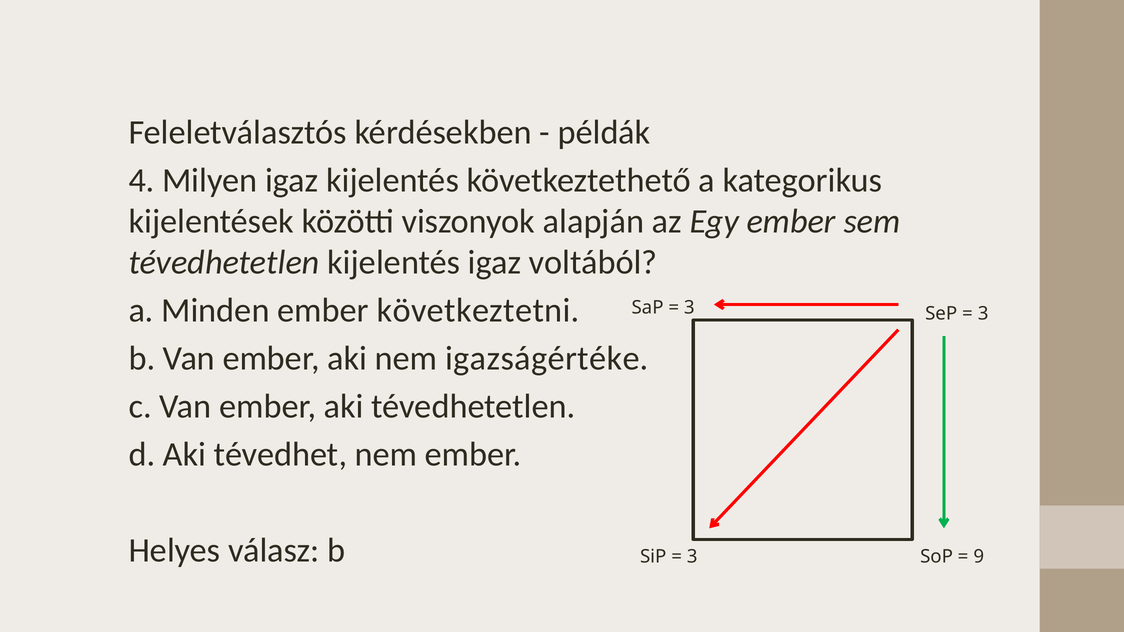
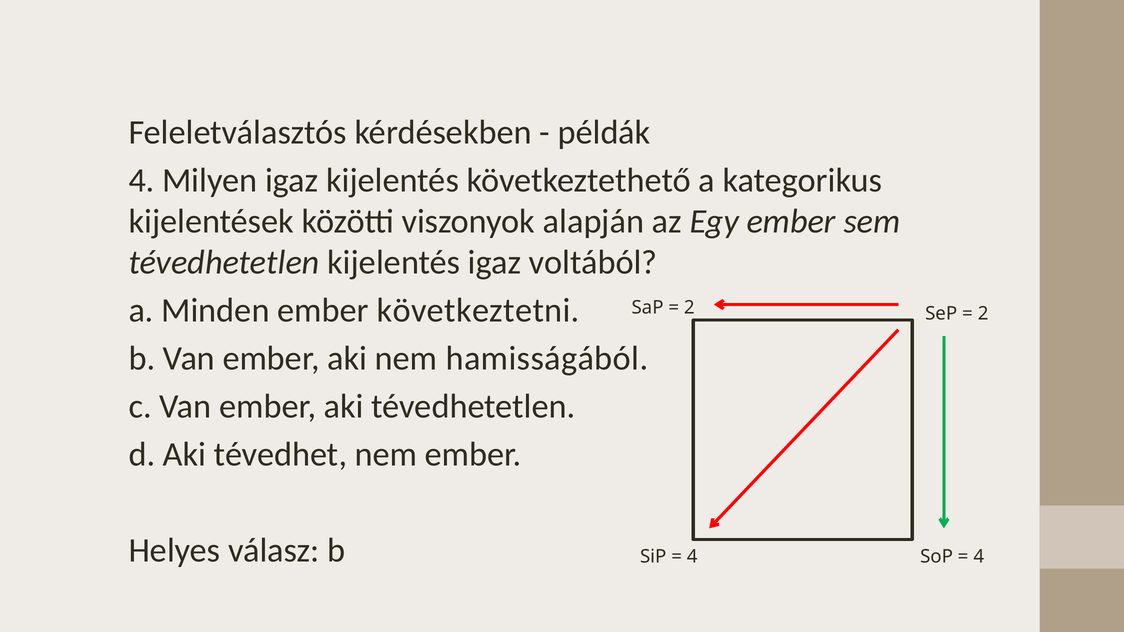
3: 3 -> 2 (689, 308)
3: 3 -> 2 (983, 314)
igazságértéke: igazságértéke -> hamisságából (547, 359)
3: 3 -> 4 (692, 557)
9: 9 -> 4 (979, 557)
